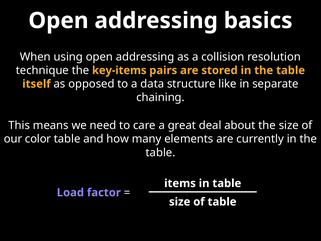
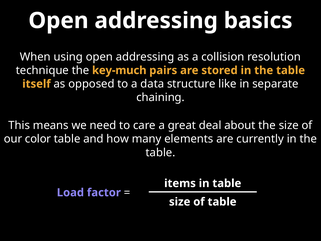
key-items: key-items -> key-much (119, 70)
